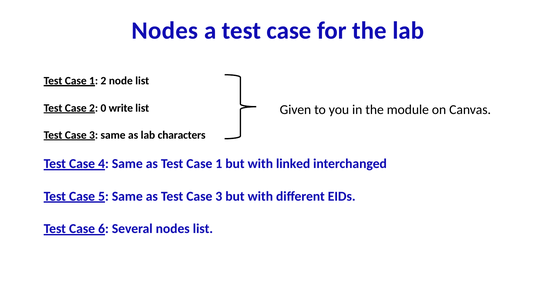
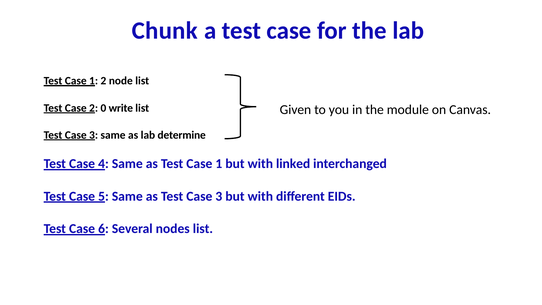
Nodes: Nodes -> Chunk (165, 30)
characters: characters -> determine (182, 135)
